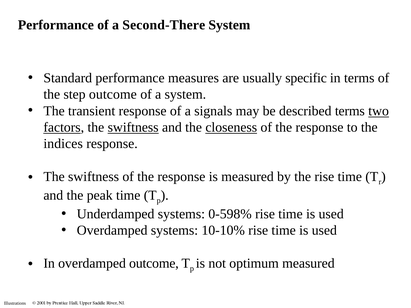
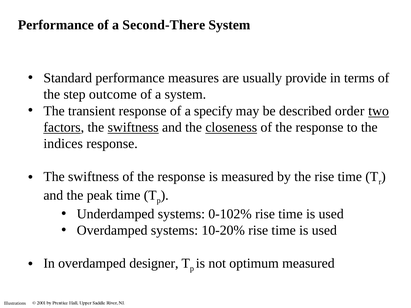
specific: specific -> provide (306, 78)
signals: signals -> specify (213, 111)
described terms: terms -> order (350, 111)
0-598%: 0-598% -> 0-102% (230, 214)
10-10%: 10-10% -> 10-20% (223, 231)
overdamped outcome: outcome -> designer (154, 263)
